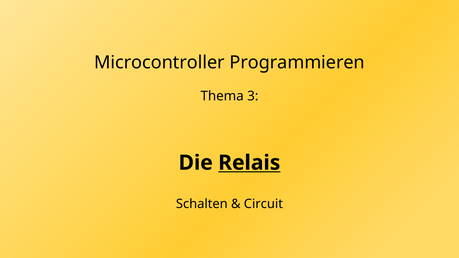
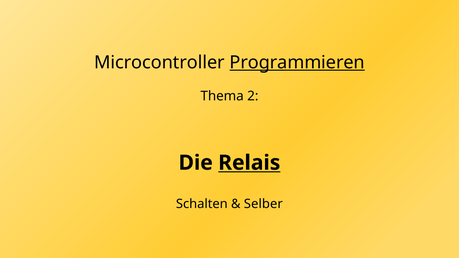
Programmieren underline: none -> present (297, 62)
3: 3 -> 2 (253, 96)
Circuit: Circuit -> Selber (263, 204)
